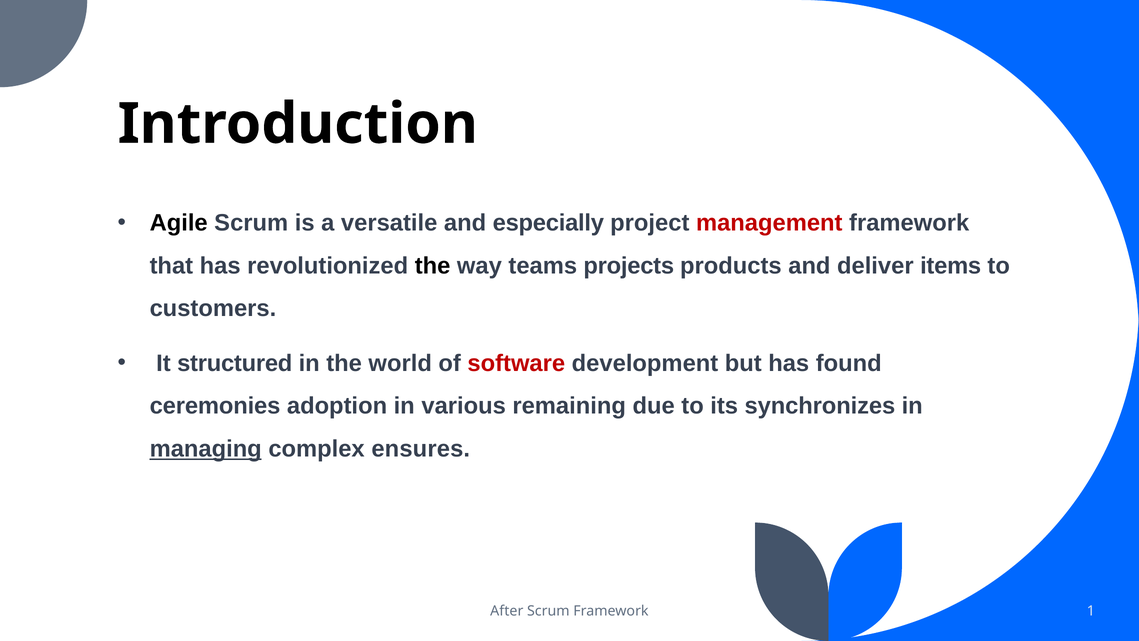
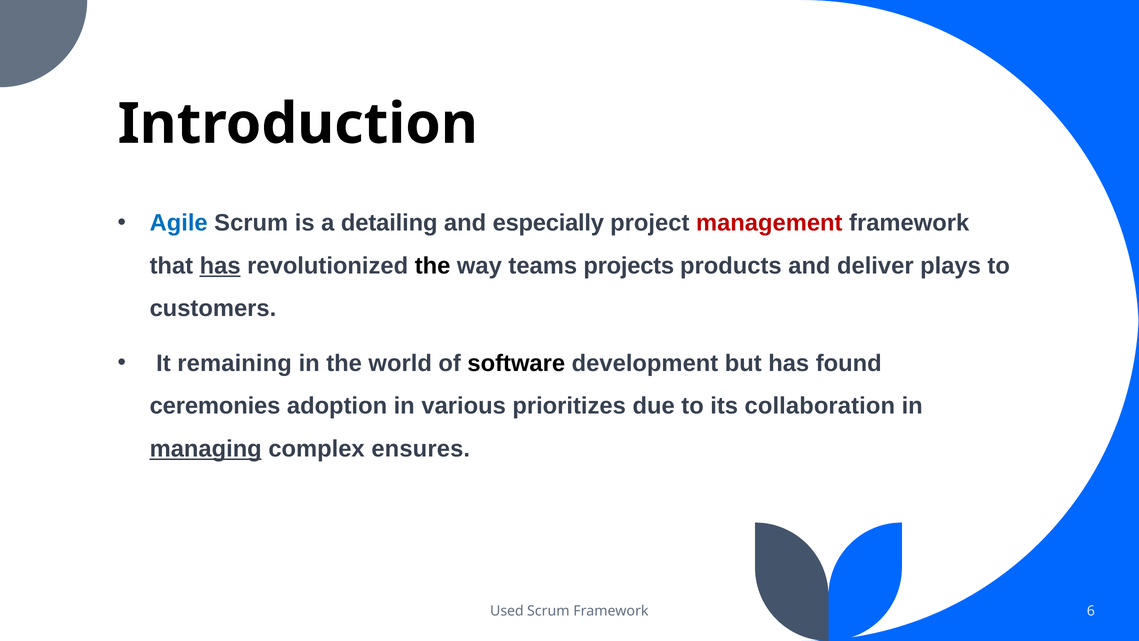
Agile colour: black -> blue (179, 223)
versatile: versatile -> detailing (389, 223)
has underline: none -> present (220, 266)
items: items -> plays (951, 266)
structured: structured -> remaining (235, 363)
software colour: red -> black (516, 363)
remaining: remaining -> prioritizes (569, 406)
synchronizes: synchronizes -> collaboration (820, 406)
After: After -> Used (507, 611)
1: 1 -> 6 (1091, 611)
